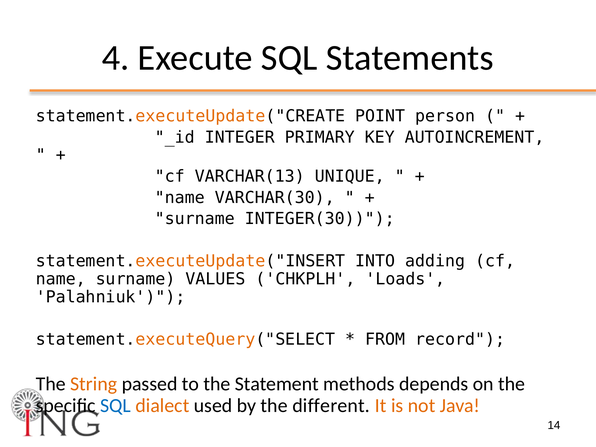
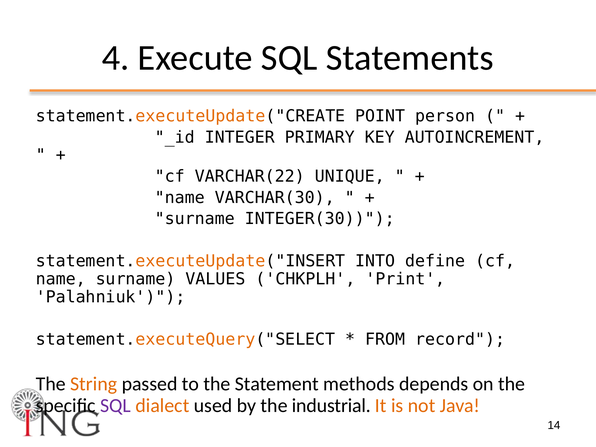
VARCHAR(13: VARCHAR(13 -> VARCHAR(22 (250, 176)
adding: adding -> define (435, 261)
Loads: Loads -> Print (405, 279)
SQL colour: blue -> purple (116, 406)
different: different -> industrial (331, 406)
